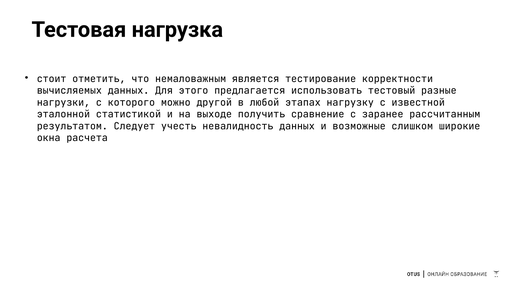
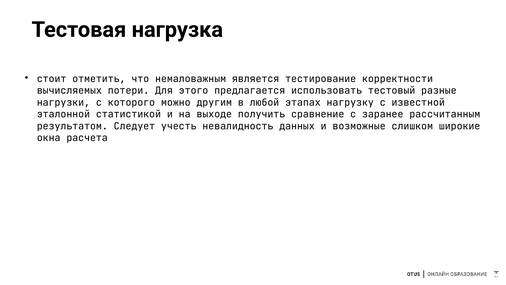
вычисляемых данных: данных -> потери (128, 91)
другой: другой -> другим (214, 102)
